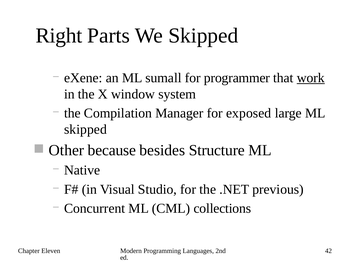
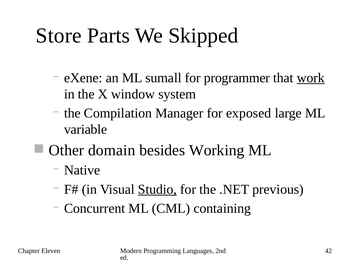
Right: Right -> Store (59, 36)
skipped: skipped -> variable (86, 130)
because: because -> domain (112, 150)
Structure: Structure -> Working (217, 150)
Studio underline: none -> present (157, 190)
collections: collections -> containing (222, 209)
